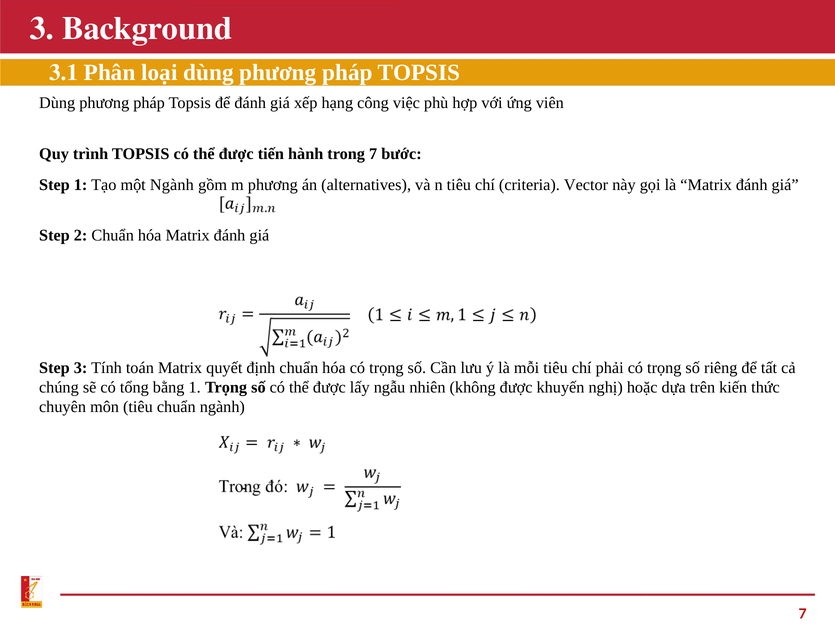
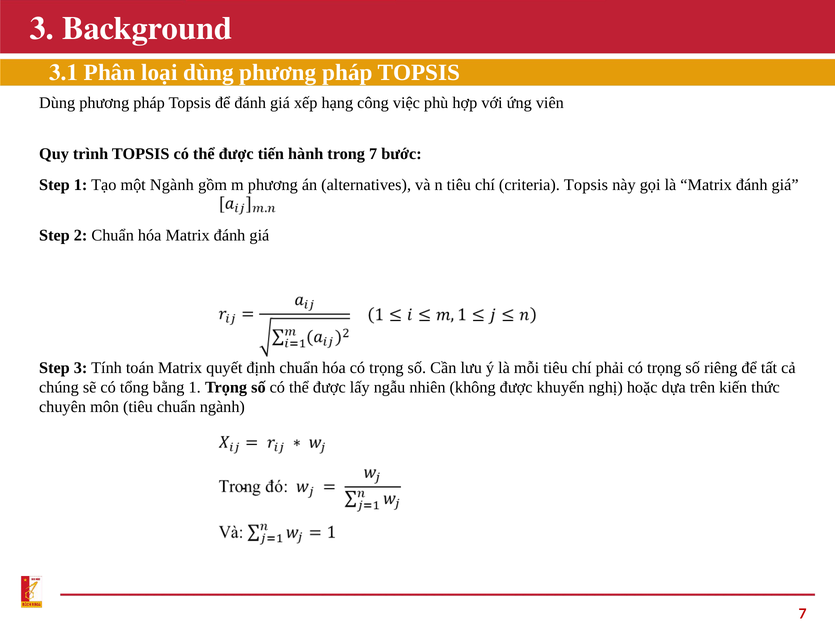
criteria Vector: Vector -> Topsis (586, 185)
